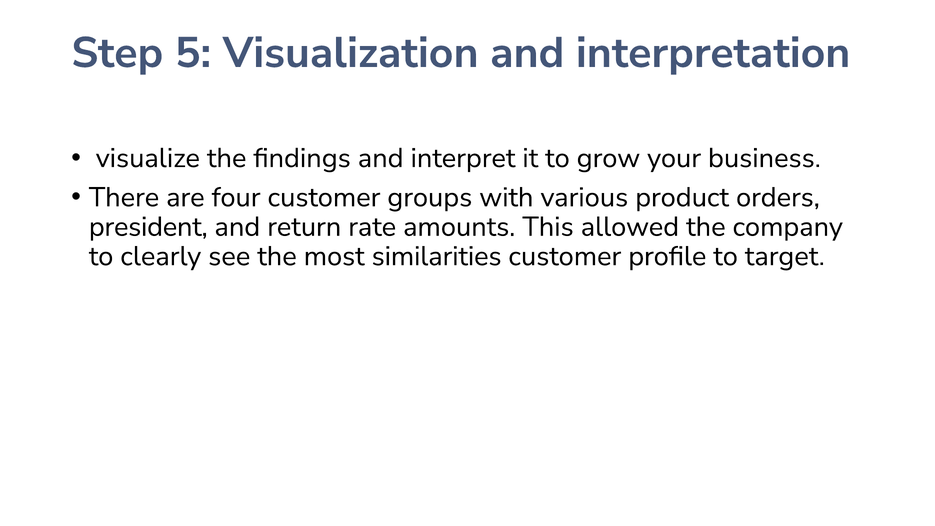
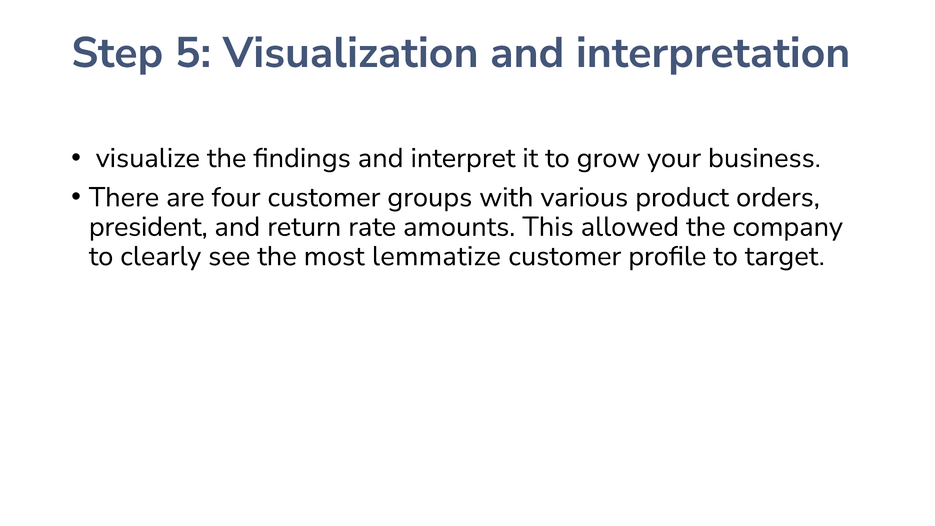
similarities: similarities -> lemmatize (436, 256)
